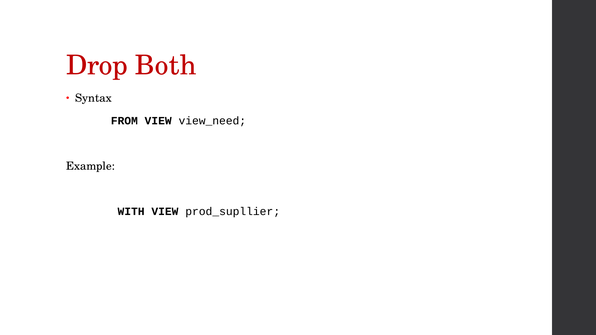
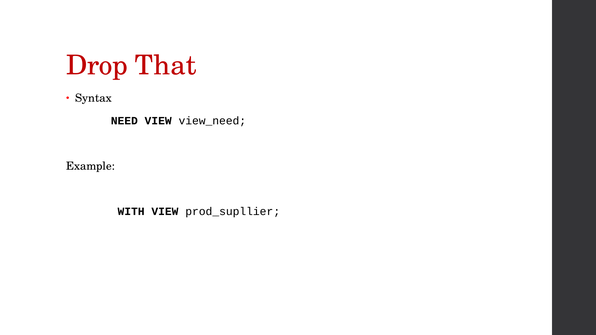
Both: Both -> That (166, 66)
FROM: FROM -> NEED (124, 121)
